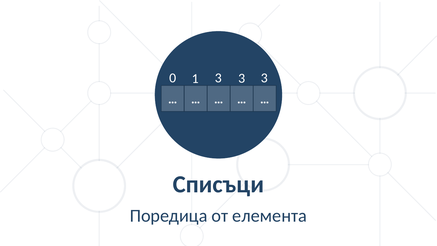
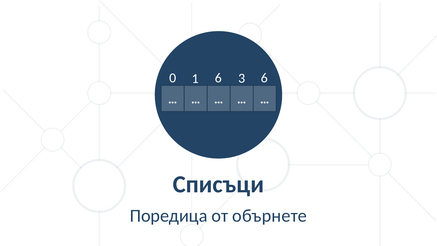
1 3: 3 -> 6 (218, 78)
3: 3 -> 6 (264, 78)
елемента: елемента -> обърнете (270, 216)
